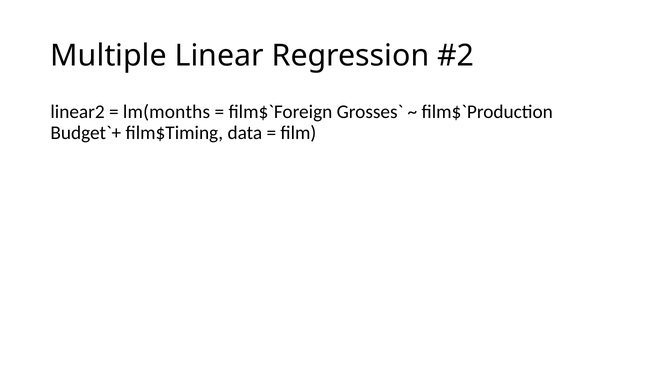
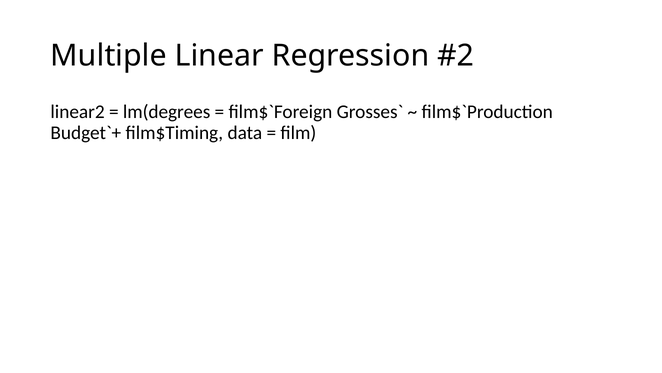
lm(months: lm(months -> lm(degrees (167, 112)
